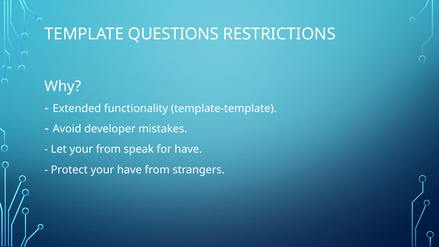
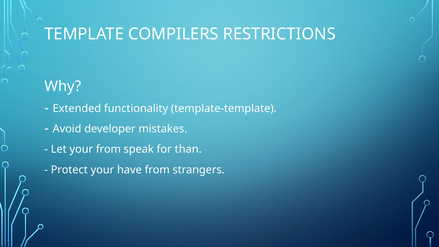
QUESTIONS: QUESTIONS -> COMPILERS (173, 34)
for have: have -> than (188, 149)
